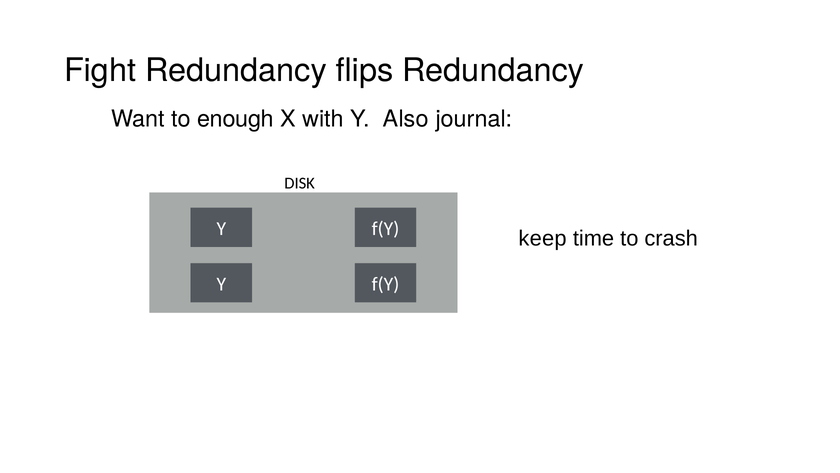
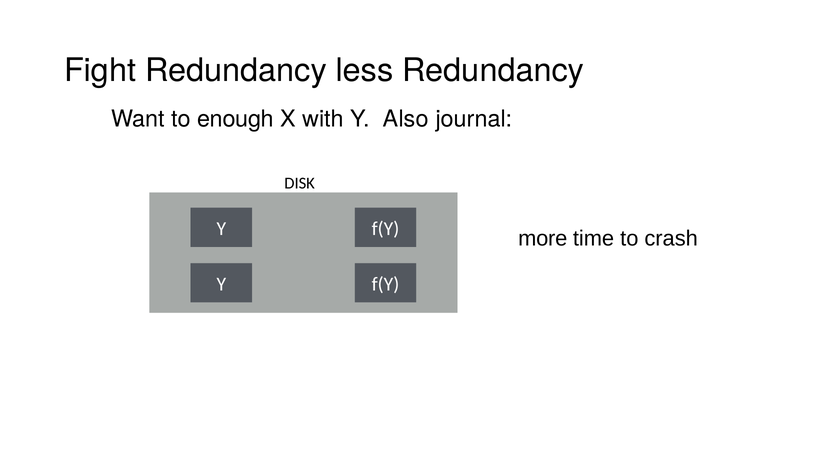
flips: flips -> less (365, 71)
keep: keep -> more (543, 239)
